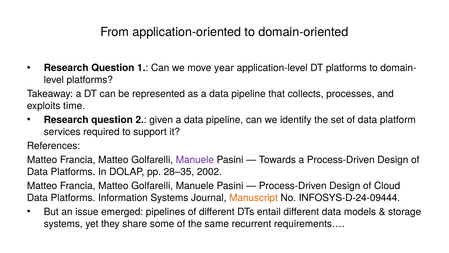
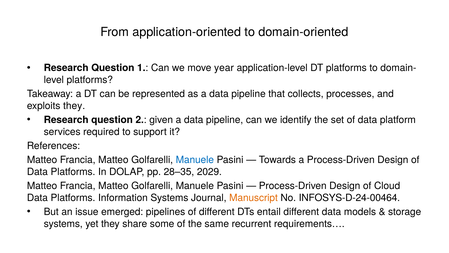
exploits time: time -> they (74, 106)
Manuele colour: purple -> blue (195, 160)
2002: 2002 -> 2029 (209, 172)
INFOSYS-D-24-09444: INFOSYS-D-24-09444 -> INFOSYS-D-24-00464 (349, 198)
